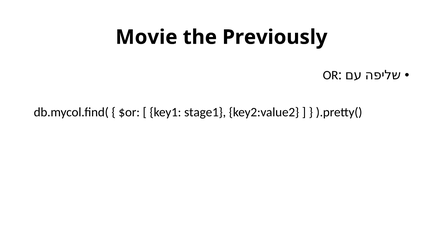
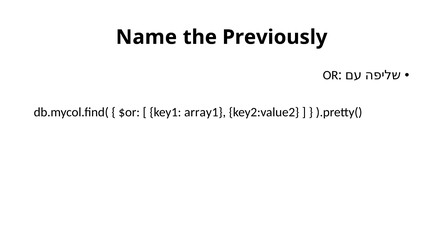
Movie: Movie -> Name (146, 37)
stage1: stage1 -> array1 (205, 112)
